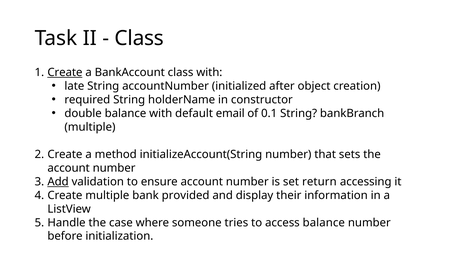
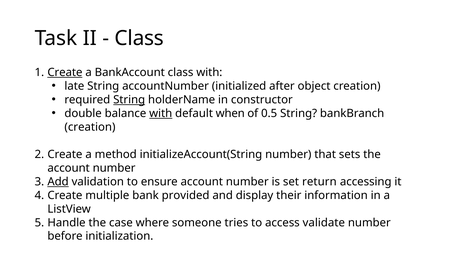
String underline: none -> present (129, 100)
with underline: none -> present (161, 113)
email: email -> when (230, 113)
0.1: 0.1 -> 0.5 (269, 113)
multiple: multiple -> creation (90, 127)
access balance: balance -> validate (324, 223)
